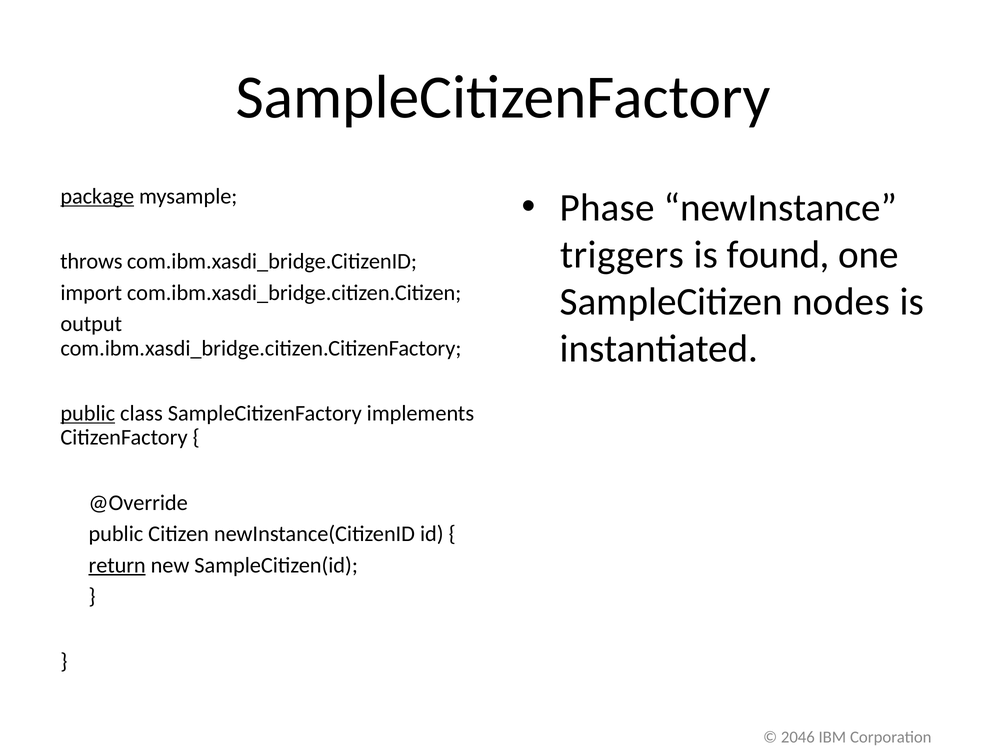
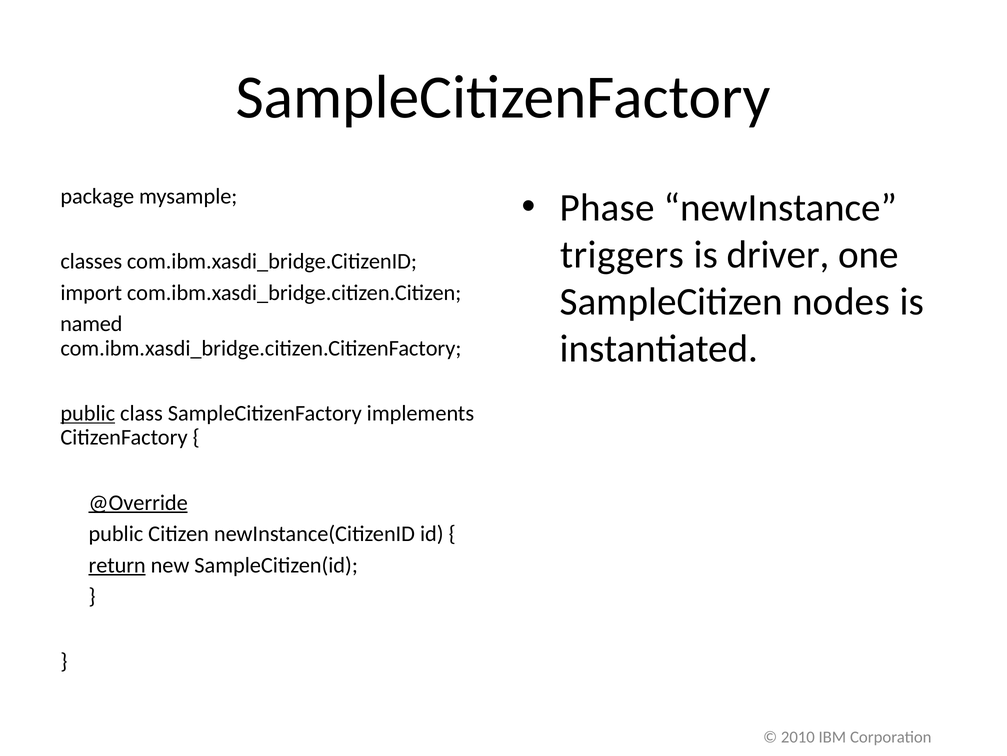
package underline: present -> none (97, 196)
found: found -> driver (778, 255)
throws: throws -> classes (91, 261)
output: output -> named (91, 324)
@Override underline: none -> present (138, 502)
2046: 2046 -> 2010 (798, 736)
